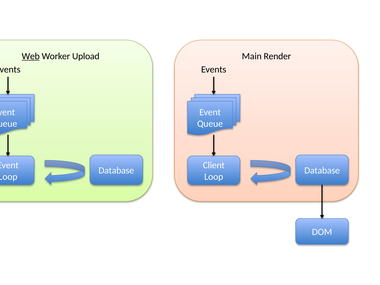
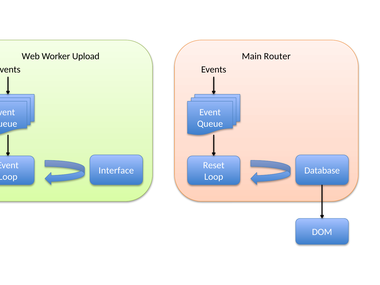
Web underline: present -> none (31, 56)
Render: Render -> Router (277, 56)
Client: Client -> Reset (214, 165)
Database: Database -> Interface (116, 170)
